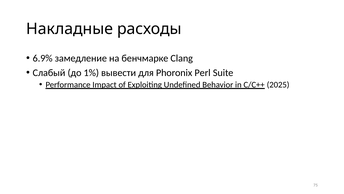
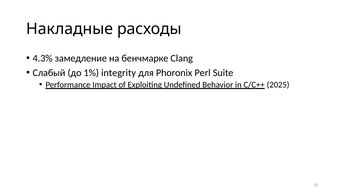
6.9%: 6.9% -> 4.3% (43, 58)
вывести: вывести -> integrity (119, 73)
